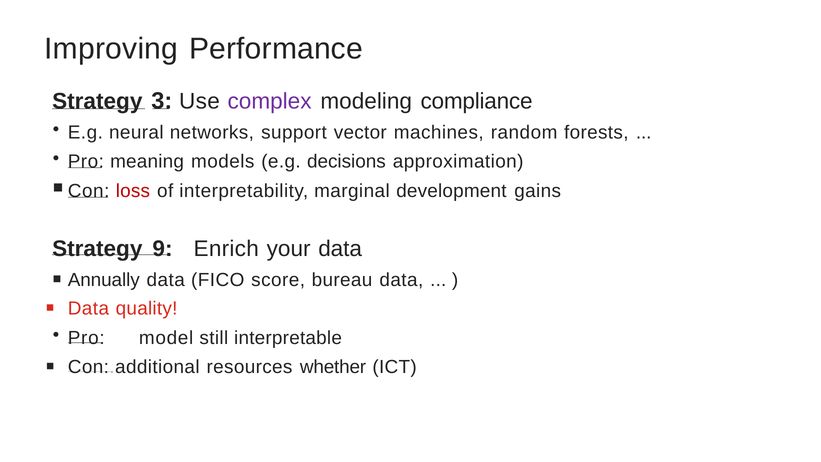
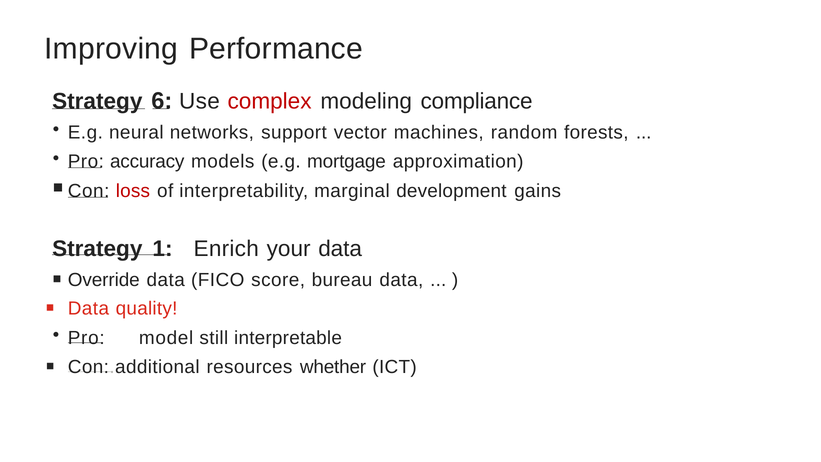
3: 3 -> 6 (162, 101)
complex colour: purple -> red (270, 101)
meaning: meaning -> accuracy (147, 162)
decisions: decisions -> mortgage (346, 162)
9: 9 -> 1 (163, 249)
Annually: Annually -> Override (104, 280)
